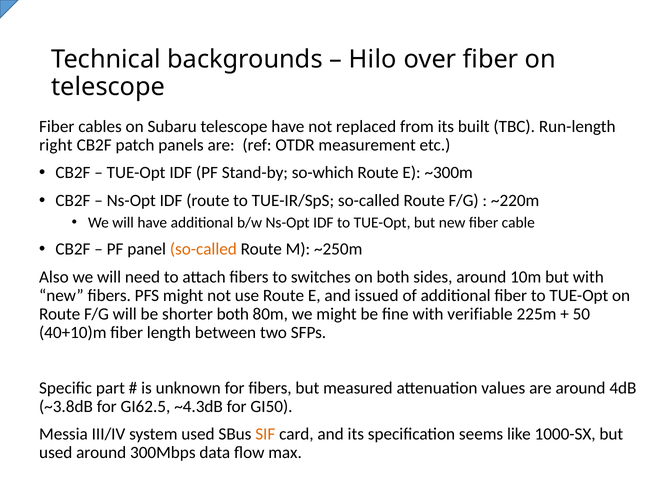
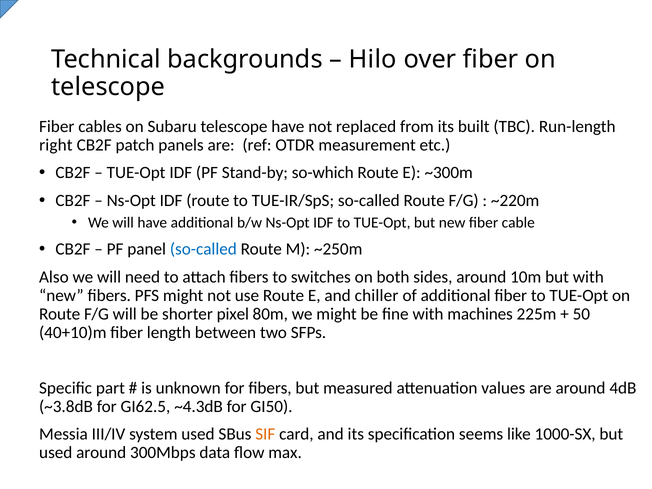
so-called colour: orange -> blue (203, 249)
issued: issued -> chiller (377, 295)
shorter both: both -> pixel (233, 314)
verifiable: verifiable -> machines (480, 314)
